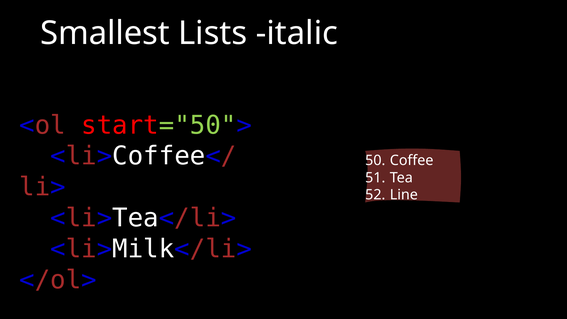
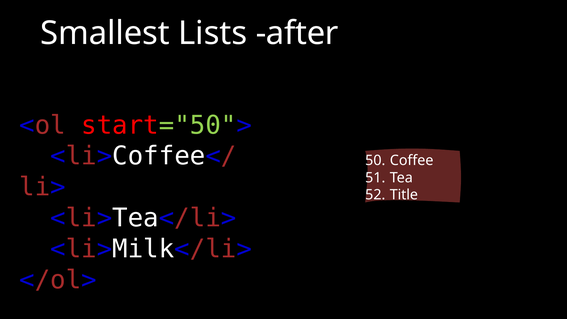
italic: italic -> after (297, 33)
Line: Line -> Title (404, 195)
